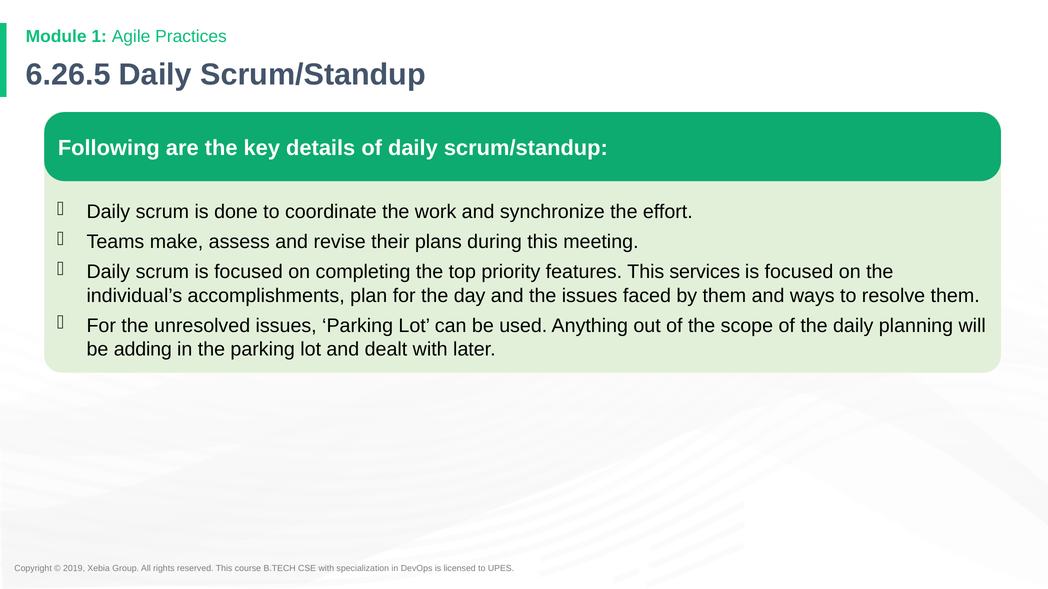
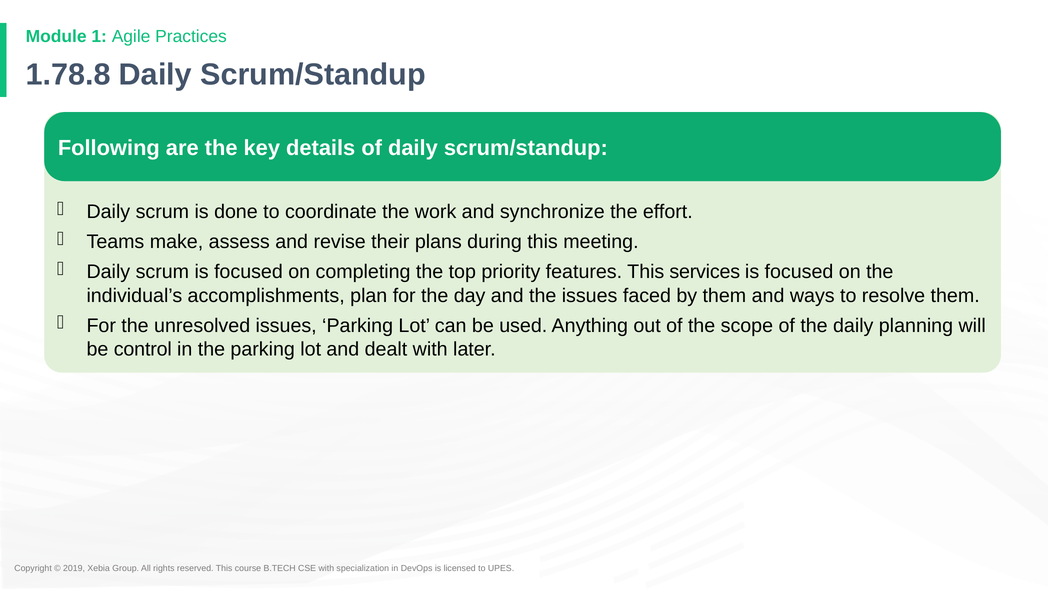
6.26.5: 6.26.5 -> 1.78.8 (68, 75)
adding: adding -> control (143, 350)
